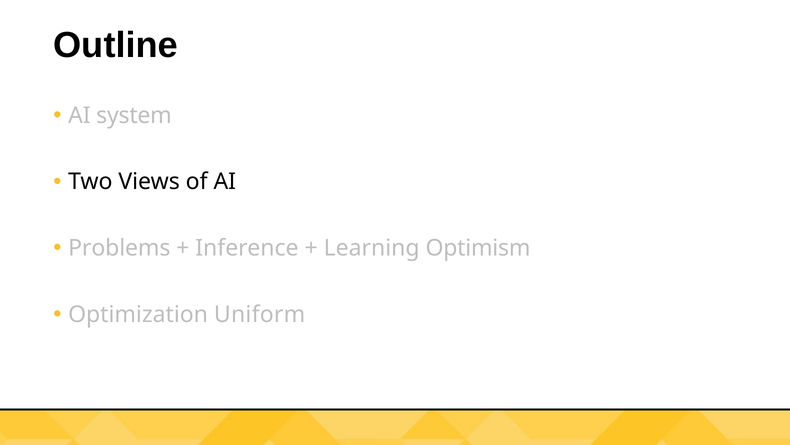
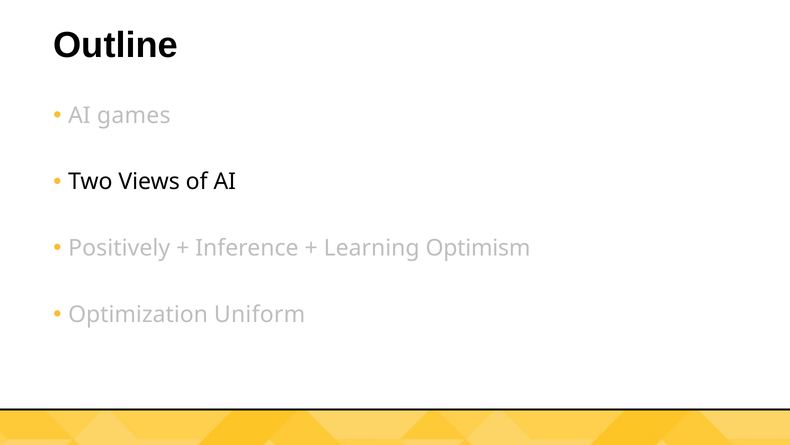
system: system -> games (134, 115)
Problems: Problems -> Positively (119, 248)
